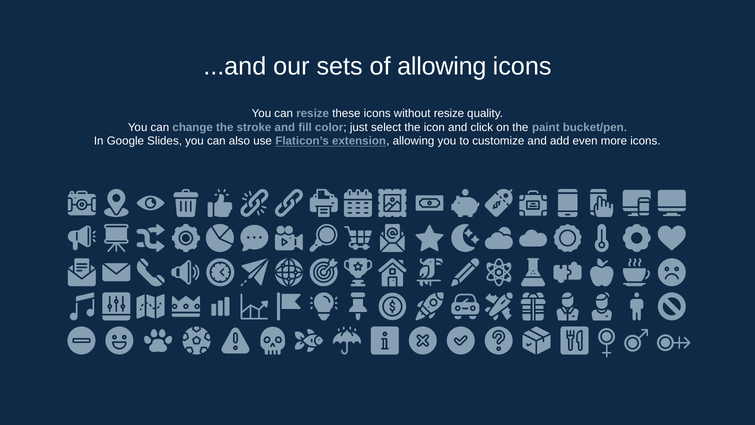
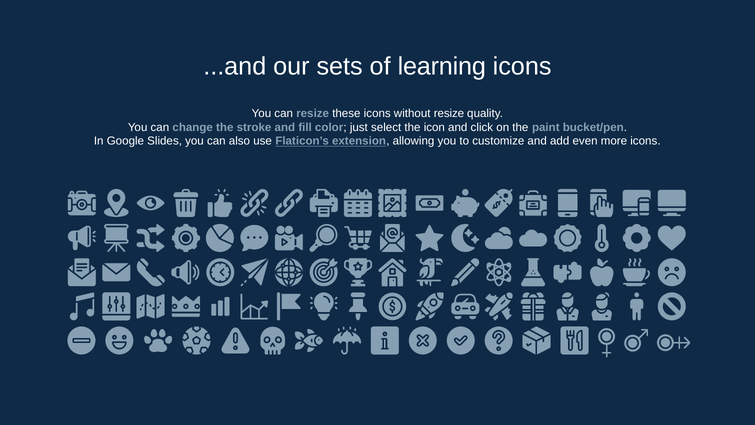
of allowing: allowing -> learning (442, 67)
